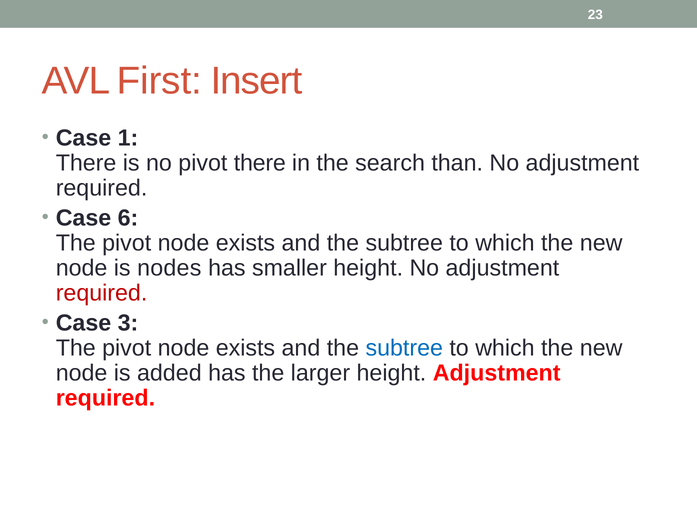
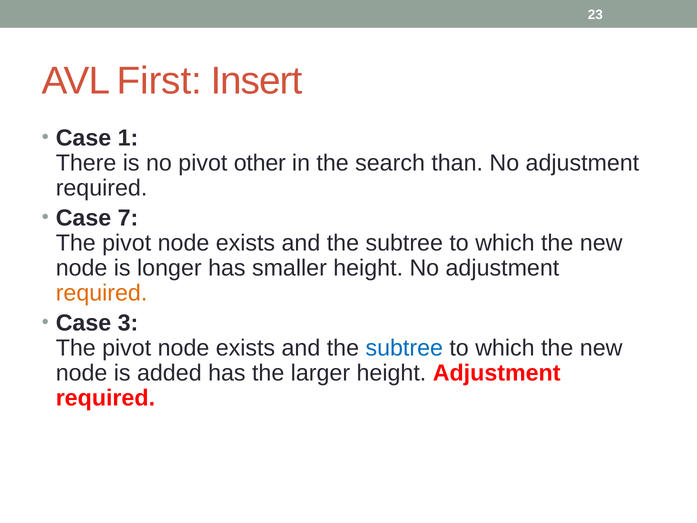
pivot there: there -> other (260, 163)
6: 6 -> 7 (128, 218)
nodes: nodes -> longer (169, 268)
required colour: red -> orange (102, 293)
